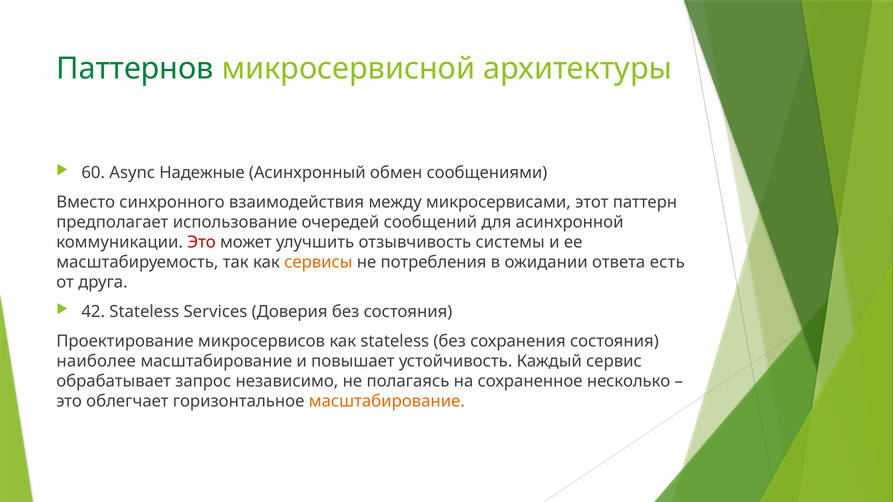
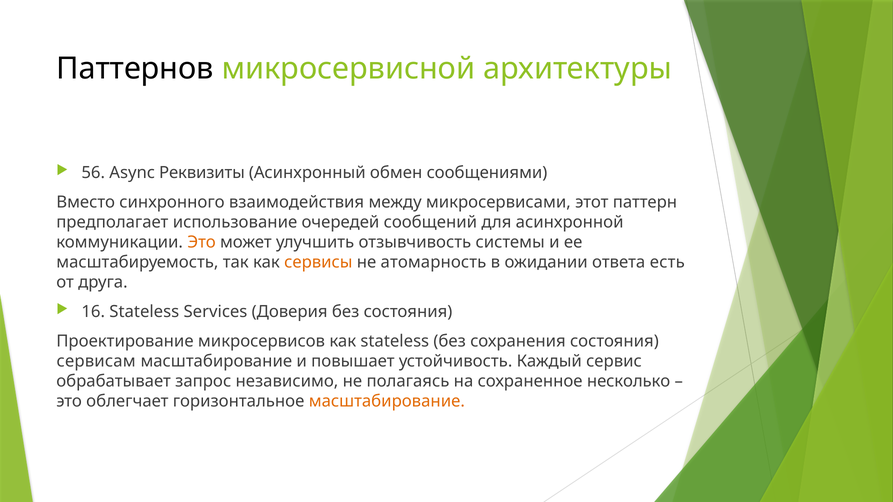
Паттернов colour: green -> black (135, 69)
60: 60 -> 56 (93, 173)
Надежные: Надежные -> Реквизиты (202, 173)
Это colour: red -> orange (202, 242)
потребления: потребления -> атомарность (433, 263)
42: 42 -> 16 (93, 312)
наиболее: наиболее -> сервисам (96, 361)
